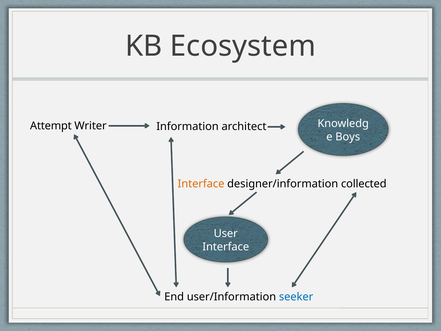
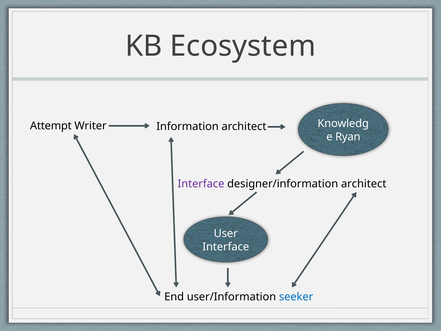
Boys: Boys -> Ryan (348, 137)
Interface colour: orange -> purple (201, 184)
designer/information collected: collected -> architect (364, 184)
